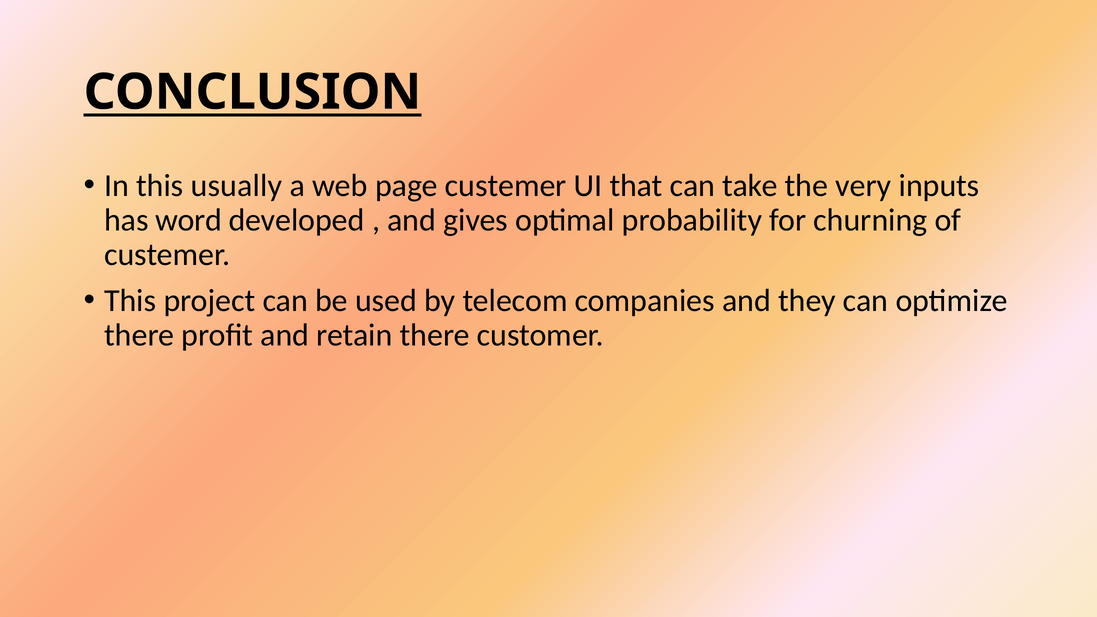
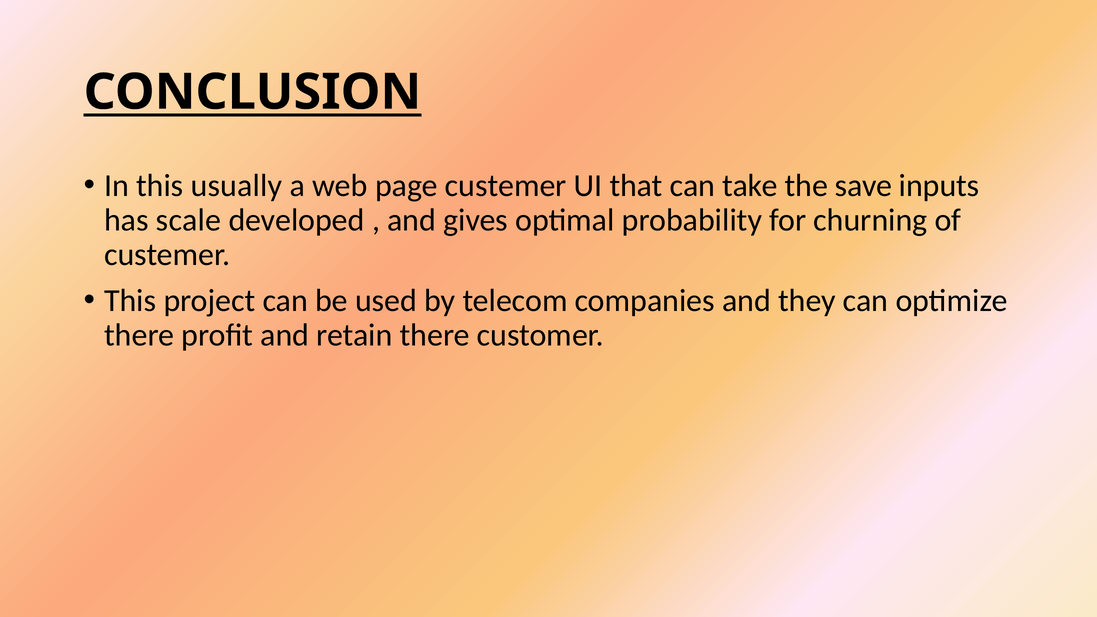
very: very -> save (863, 185)
word: word -> scale (189, 220)
